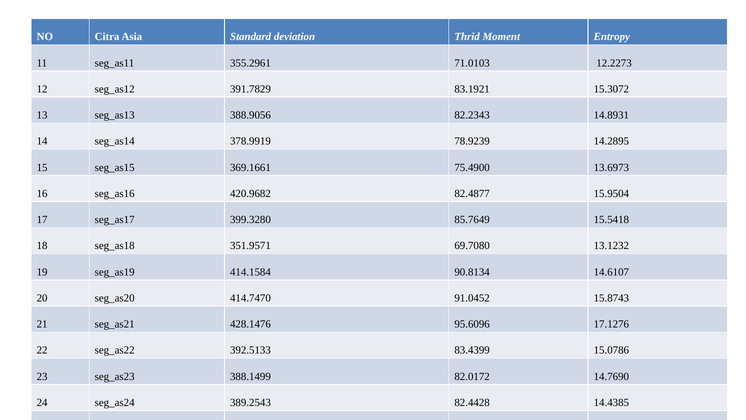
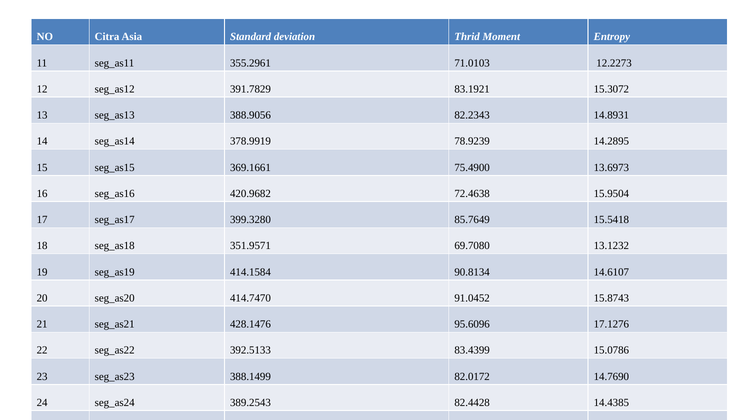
82.4877: 82.4877 -> 72.4638 (472, 193)
